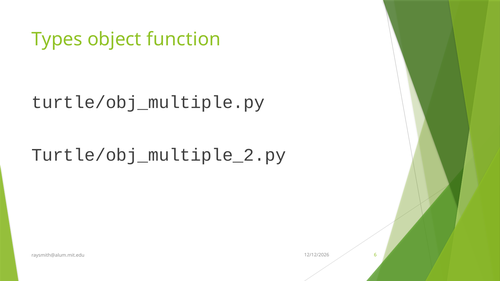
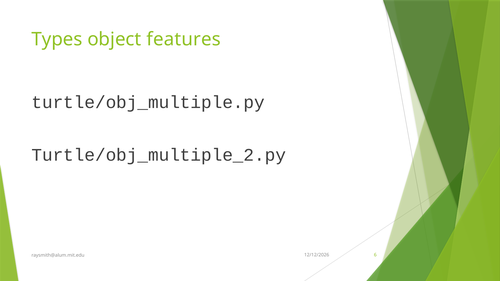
function: function -> features (184, 39)
